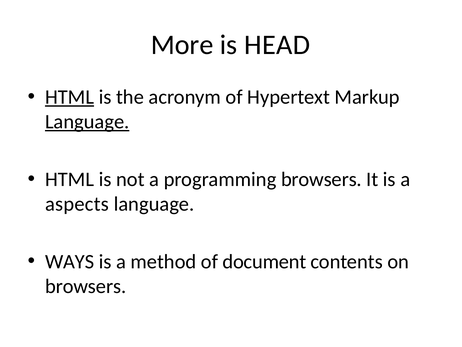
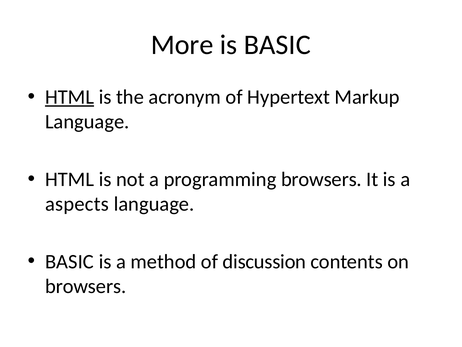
is HEAD: HEAD -> BASIC (277, 45)
Language underline: present -> none (87, 122)
WAYS: WAYS -> BASIC (69, 261)
document: document -> discussion (264, 261)
